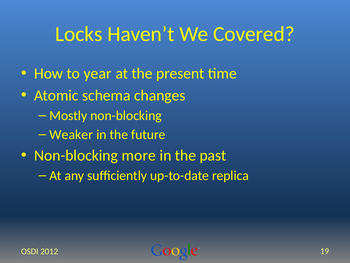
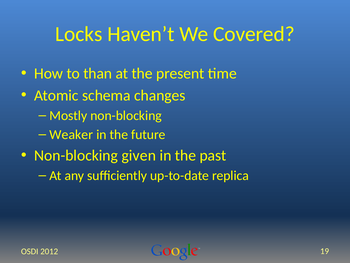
year: year -> than (98, 73)
more: more -> given (139, 155)
